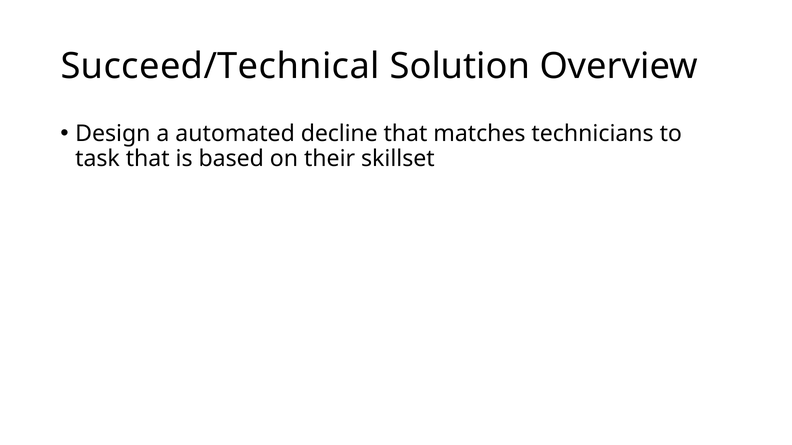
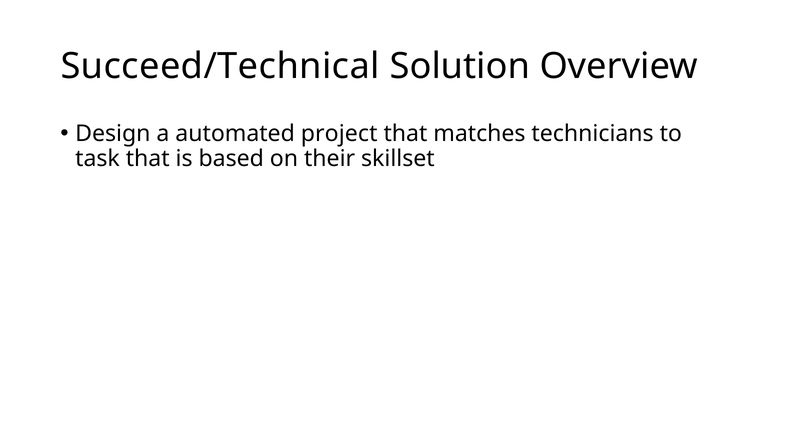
decline: decline -> project (339, 134)
